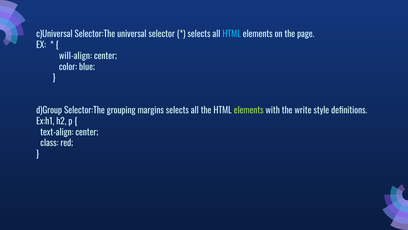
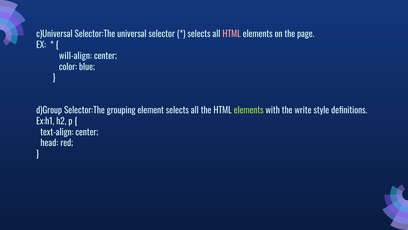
HTML colour: light blue -> pink (232, 34)
margins: margins -> element (151, 110)
class: class -> head (49, 143)
